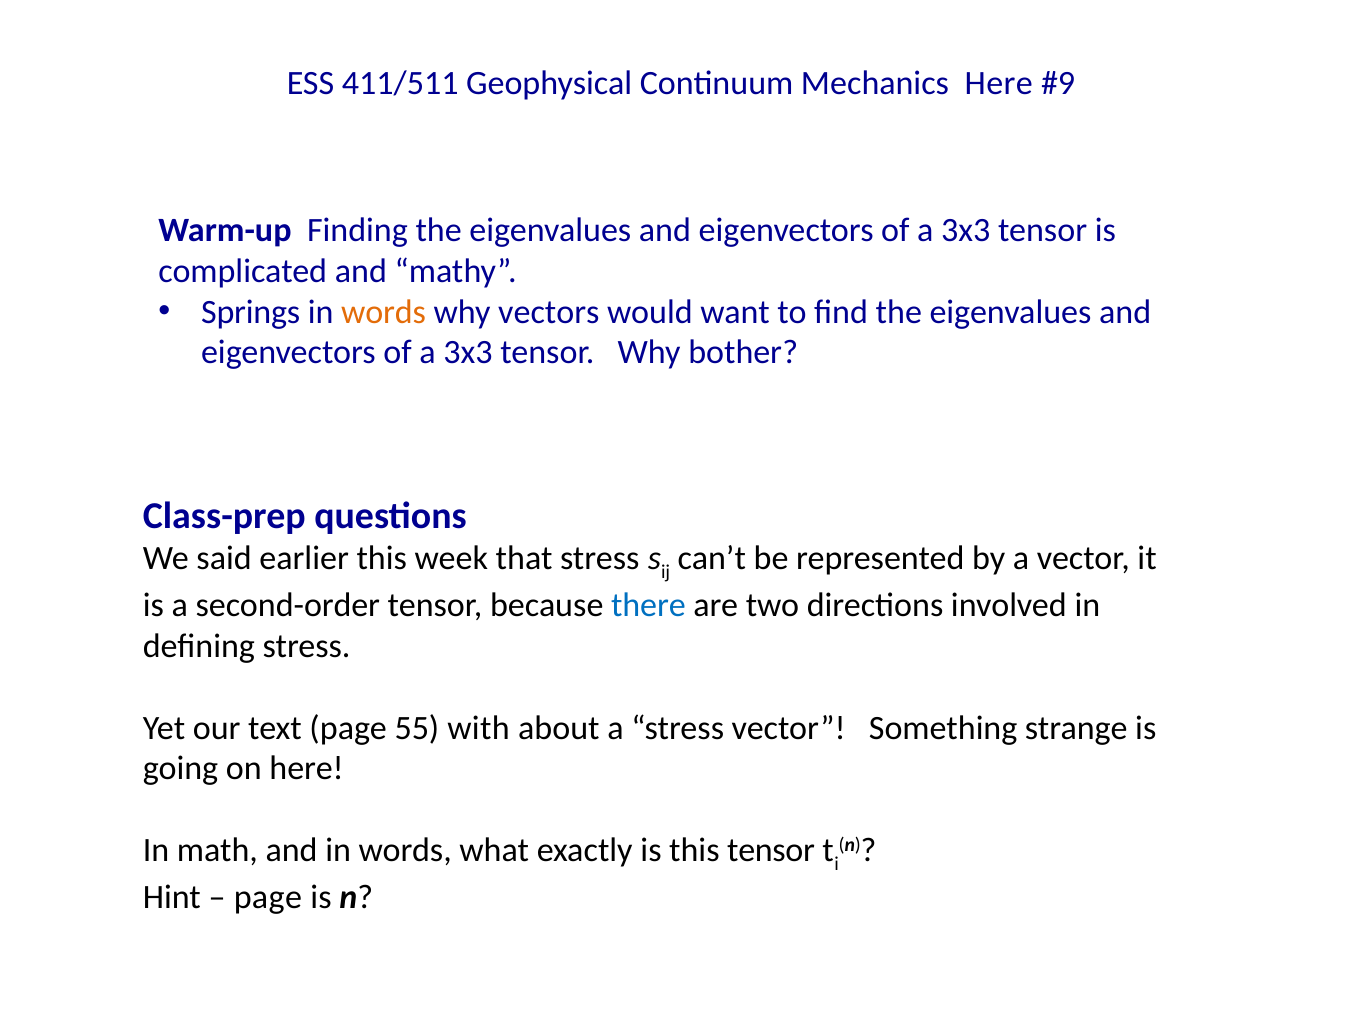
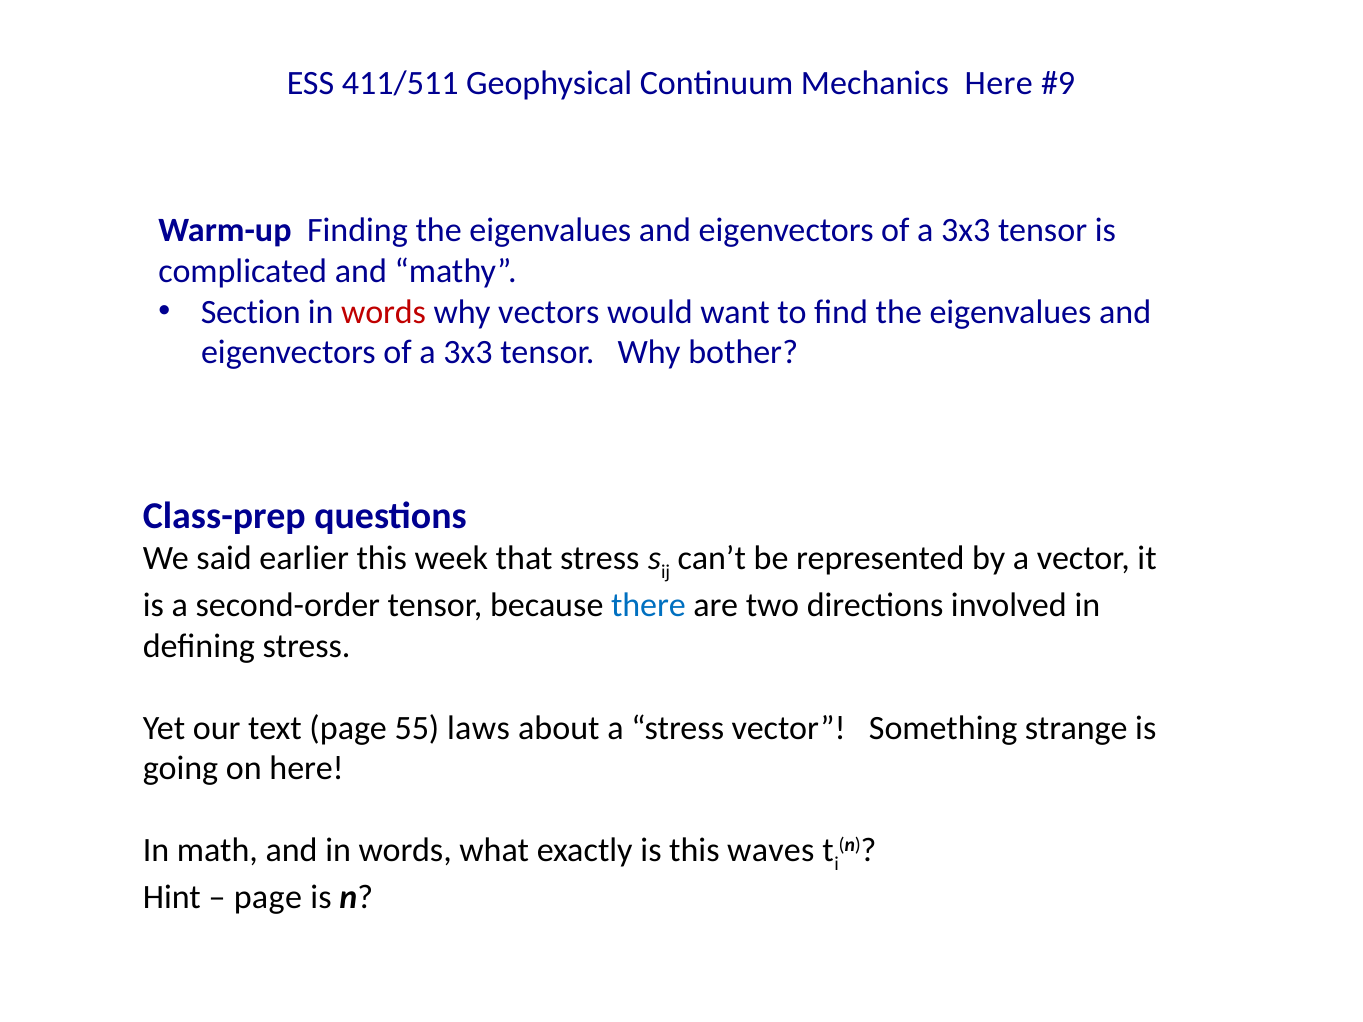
Springs: Springs -> Section (251, 312)
words colour: orange -> red (384, 312)
with: with -> laws (478, 728)
this tensor: tensor -> waves (771, 851)
